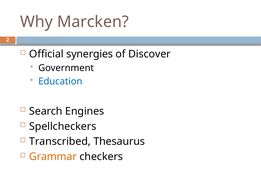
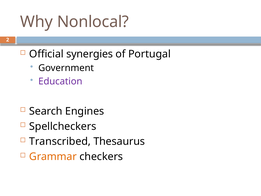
Marcken: Marcken -> Nonlocal (93, 22)
Discover: Discover -> Portugal (149, 54)
Education colour: blue -> purple (60, 81)
